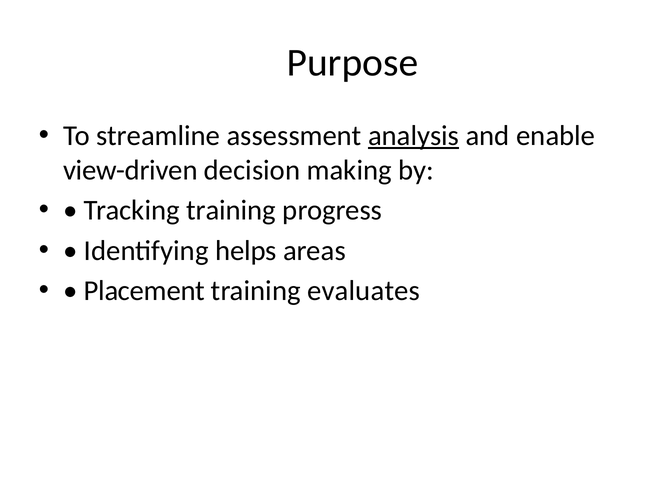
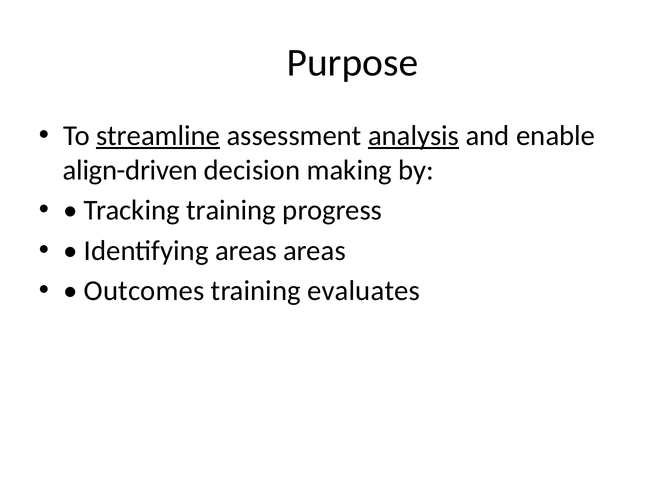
streamline underline: none -> present (158, 136)
view-driven: view-driven -> align-driven (130, 170)
Identifying helps: helps -> areas (246, 251)
Placement: Placement -> Outcomes (144, 291)
